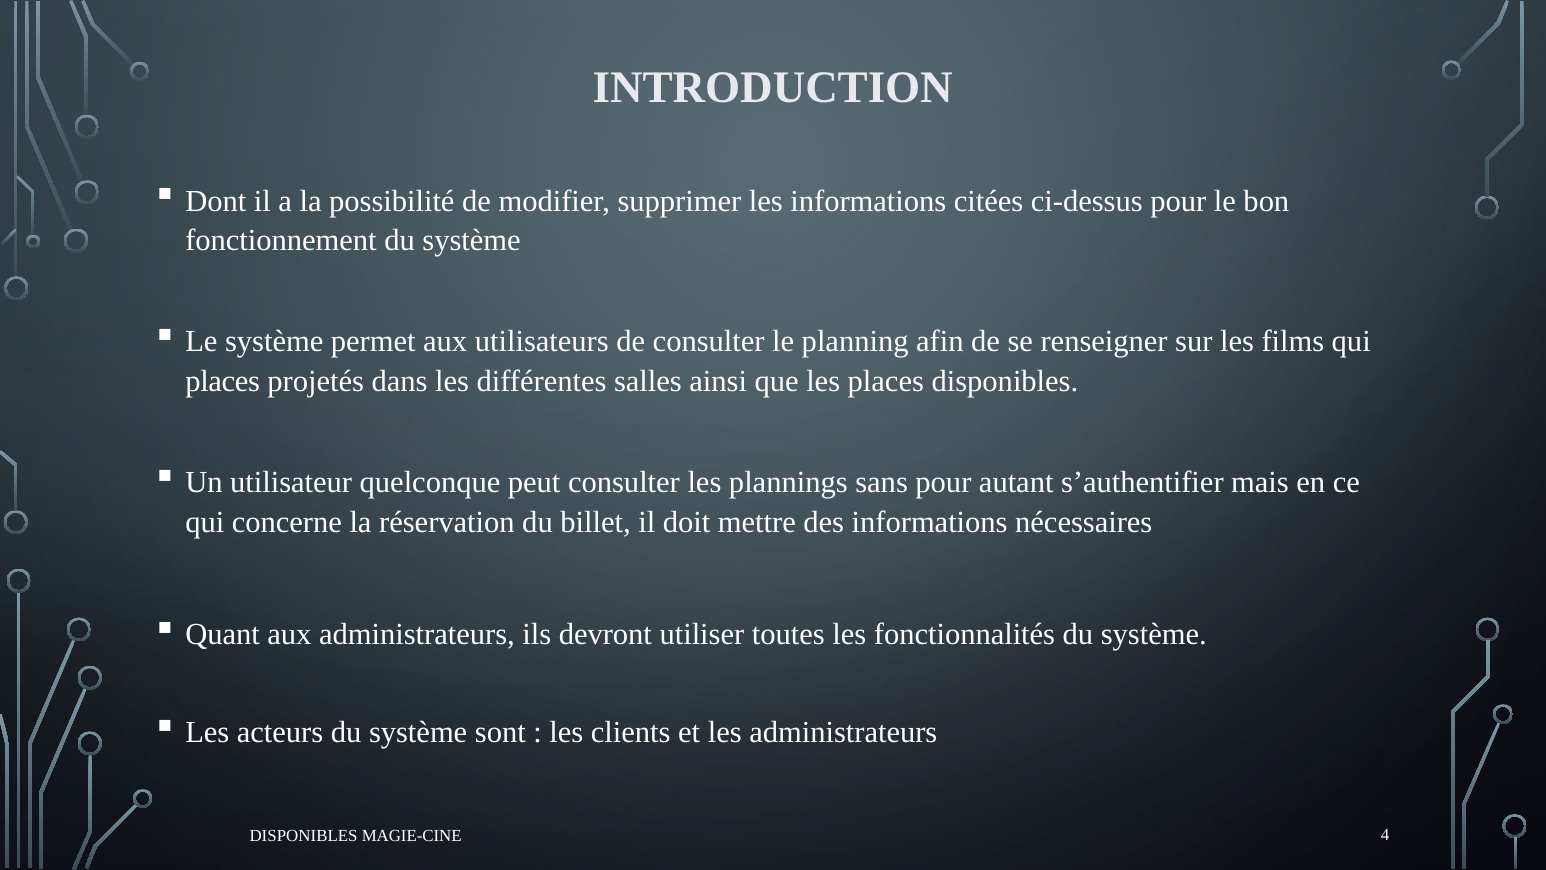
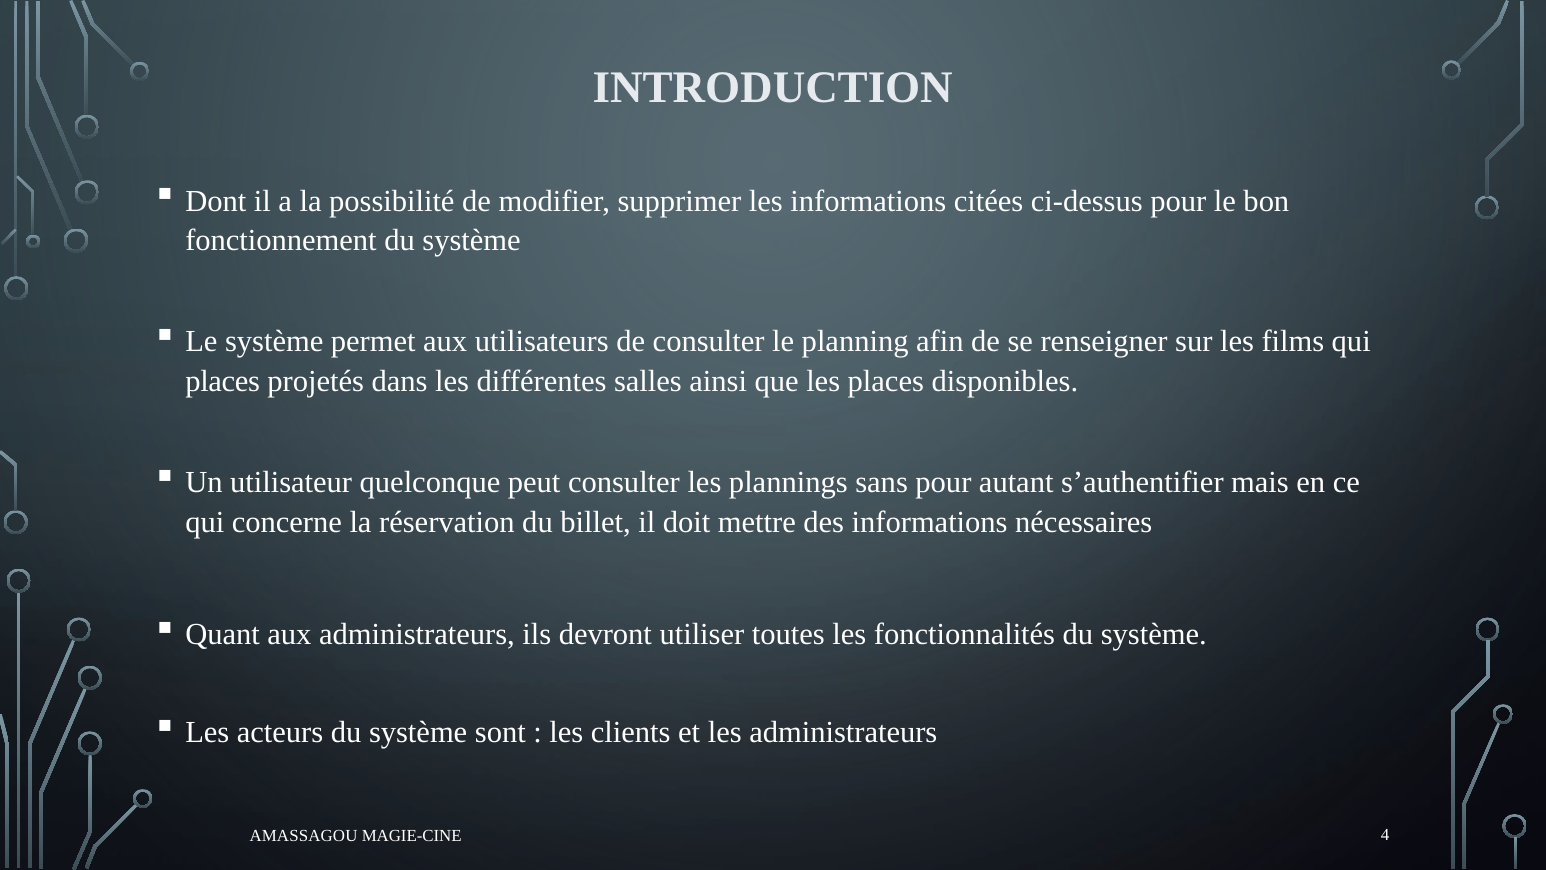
DISPONIBLES: DISPONIBLES -> AMASSAGOU (304, 836)
